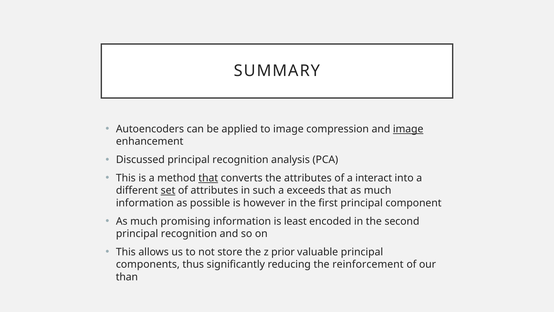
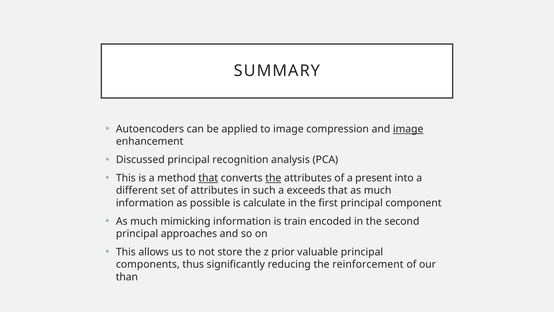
the underline: none -> present (273, 178)
interact: interact -> present (374, 178)
set underline: present -> none (168, 190)
however: however -> calculate (264, 203)
promising: promising -> mimicking (185, 221)
least: least -> train (295, 221)
recognition: recognition -> approaches (189, 233)
